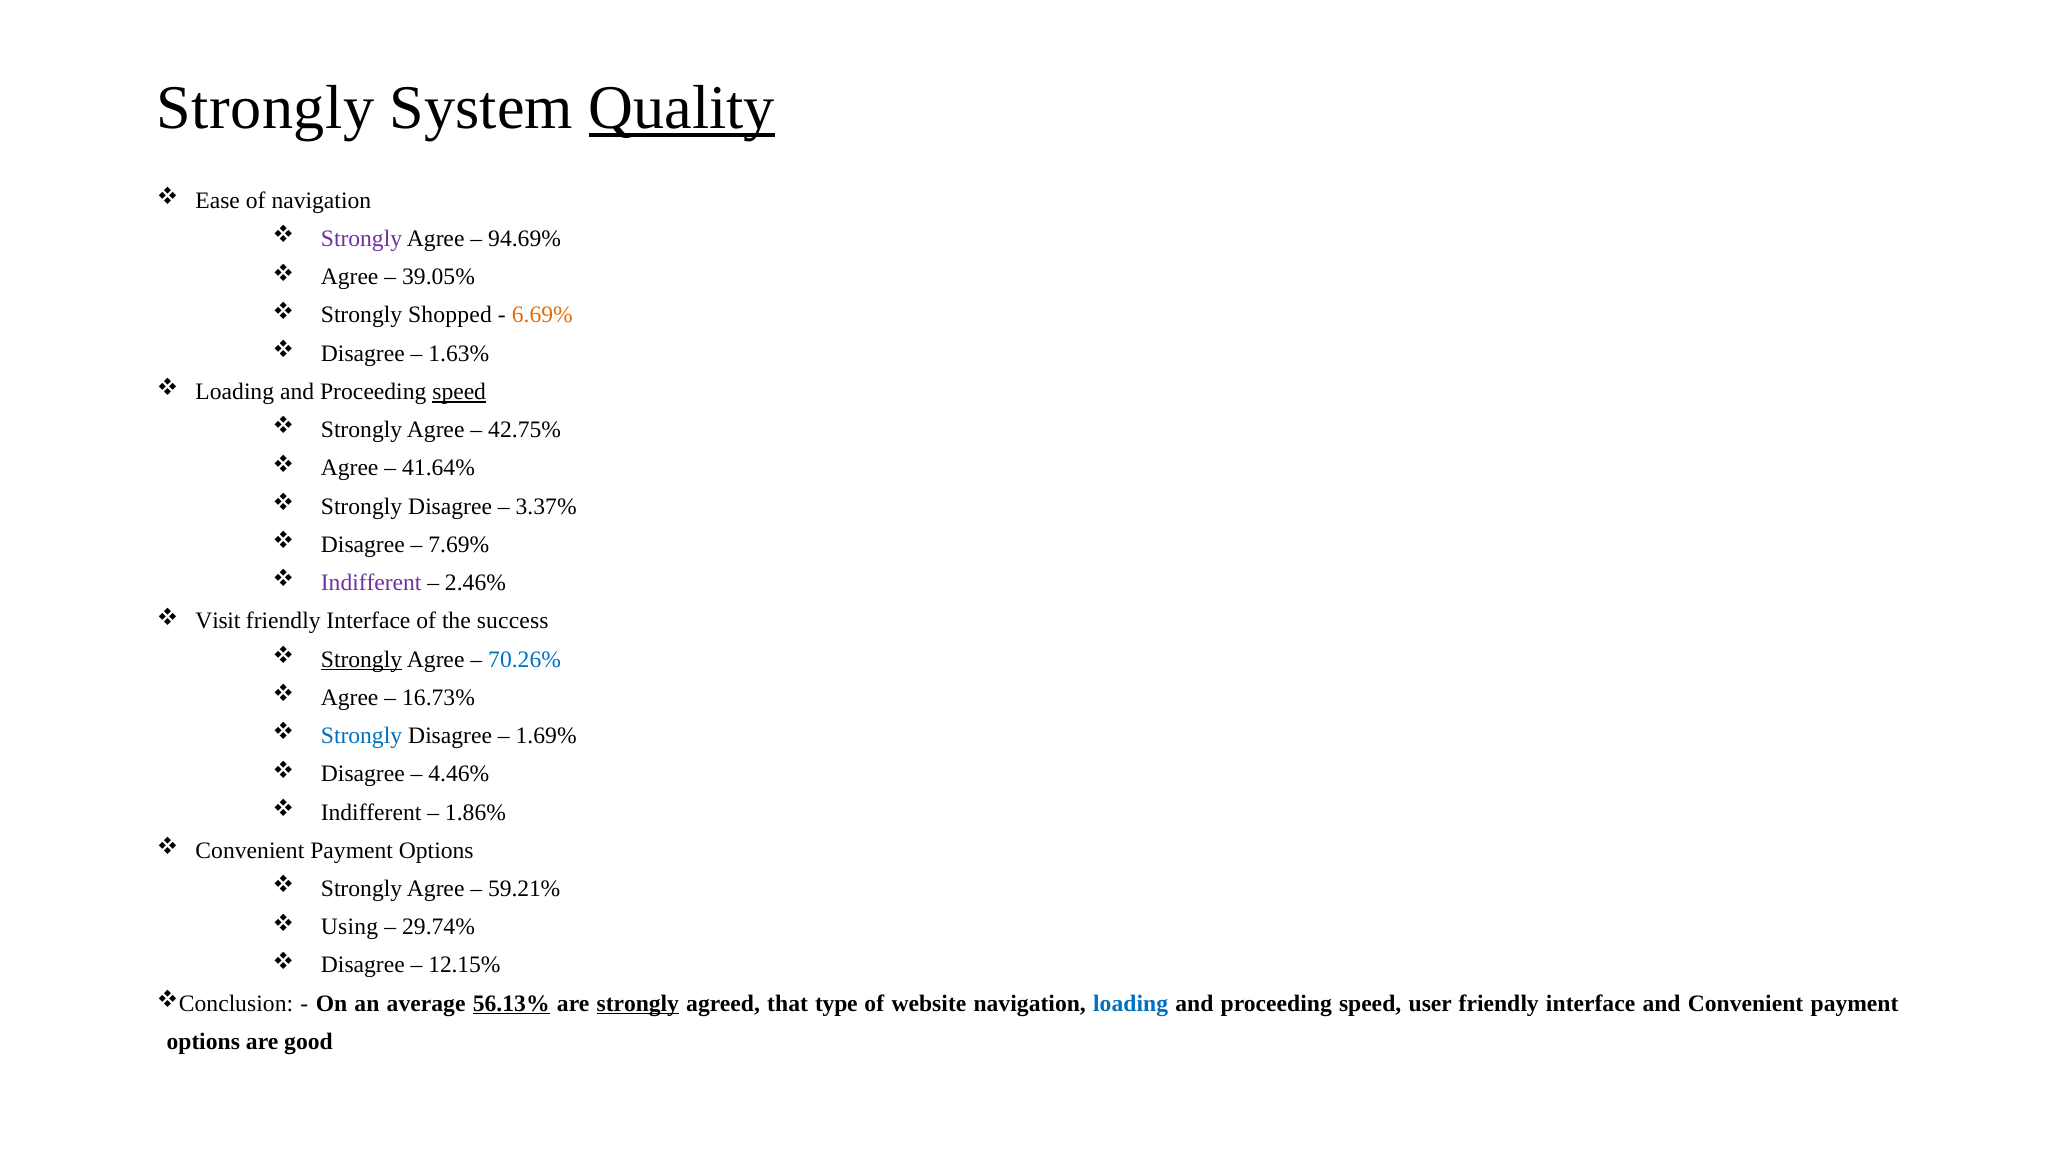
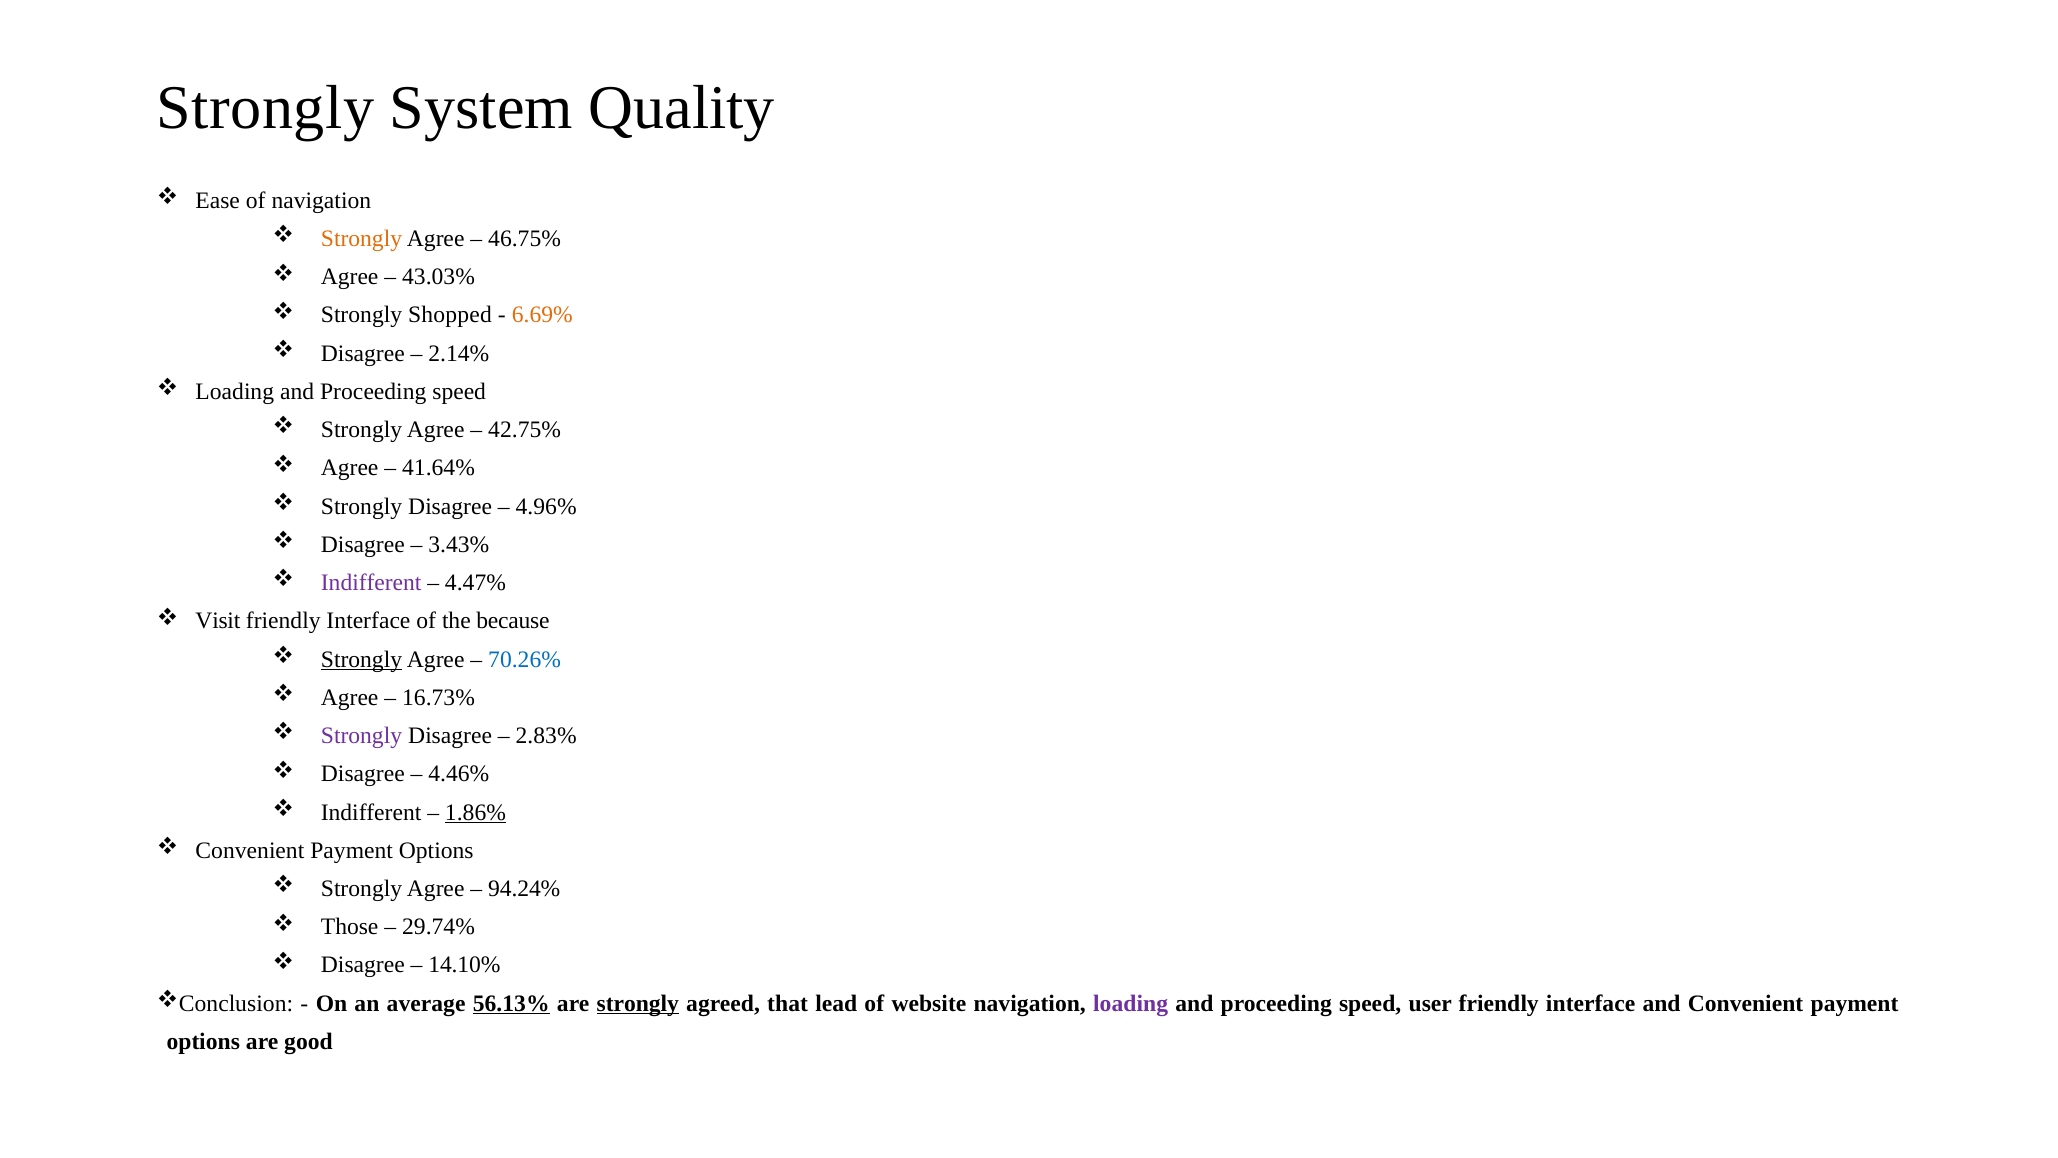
Quality underline: present -> none (682, 108)
Strongly colour: purple -> orange (361, 239)
94.69%: 94.69% -> 46.75% (525, 239)
39.05%: 39.05% -> 43.03% (439, 277)
1.63%: 1.63% -> 2.14% (459, 353)
speed underline: present -> none (459, 392)
3.37%: 3.37% -> 4.96% (546, 506)
7.69%: 7.69% -> 3.43% (459, 544)
2.46%: 2.46% -> 4.47% (475, 583)
success: success -> because (513, 621)
Strongly colour: blue -> purple (361, 736)
1.69%: 1.69% -> 2.83% (546, 736)
1.86% underline: none -> present (475, 812)
59.21%: 59.21% -> 94.24% (524, 888)
Using: Using -> Those (350, 927)
12.15%: 12.15% -> 14.10% (464, 965)
type: type -> lead (836, 1003)
loading colour: blue -> purple (1131, 1003)
